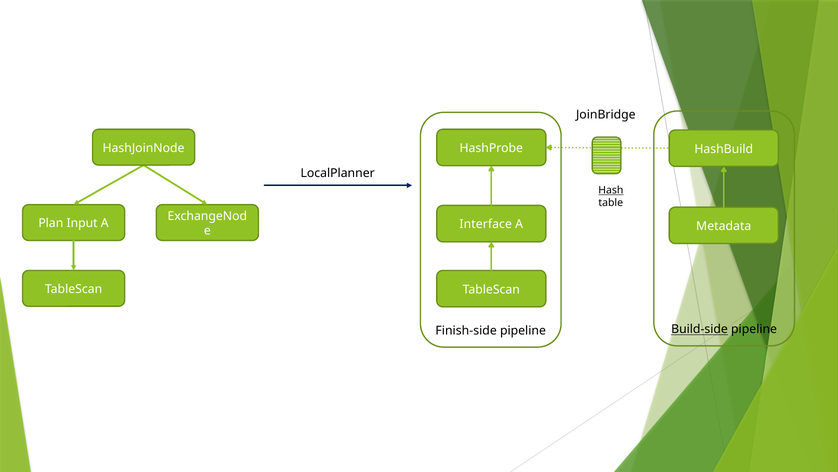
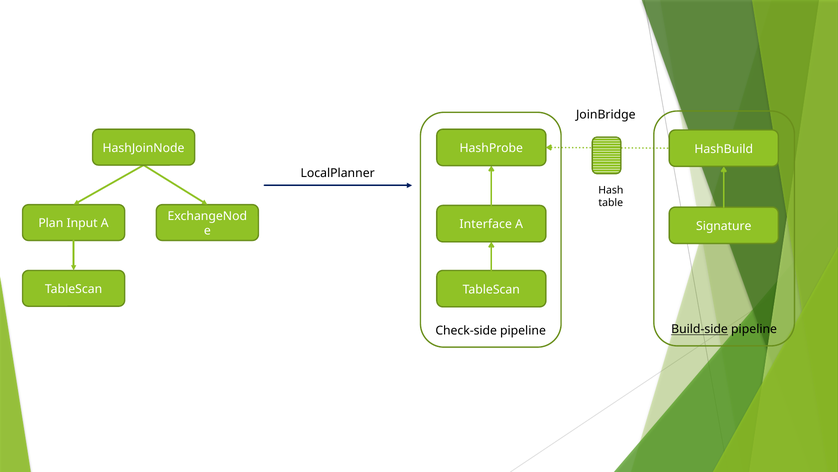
Hash underline: present -> none (611, 190)
Metadata: Metadata -> Signature (724, 226)
Finish-side: Finish-side -> Check-side (466, 330)
